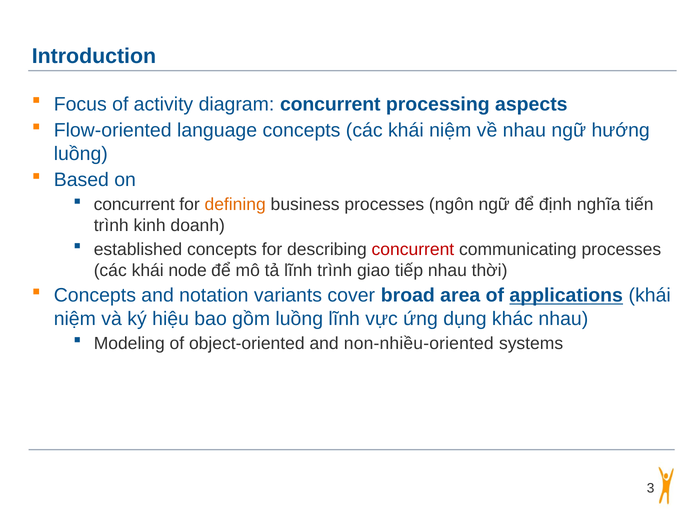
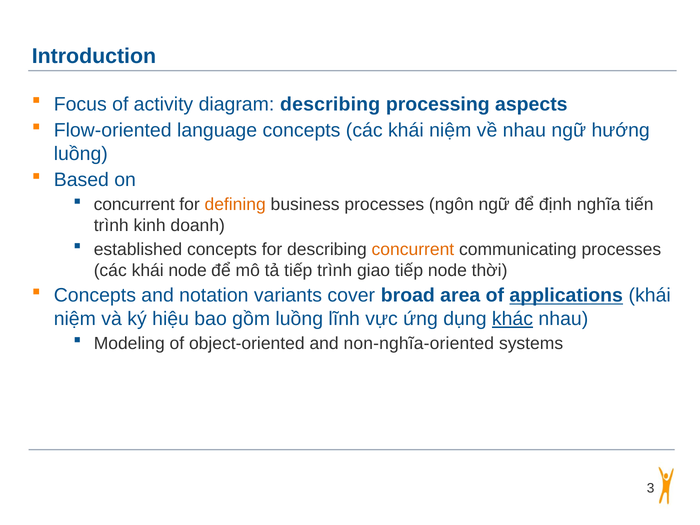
diagram concurrent: concurrent -> describing (330, 104)
concurrent colour: red -> orange (413, 249)
tả lĩnh: lĩnh -> tiếp (298, 270)
tiếp nhau: nhau -> node (447, 270)
khác underline: none -> present (512, 319)
non-nhiều-oriented: non-nhiều-oriented -> non-nghĩa-oriented (419, 344)
